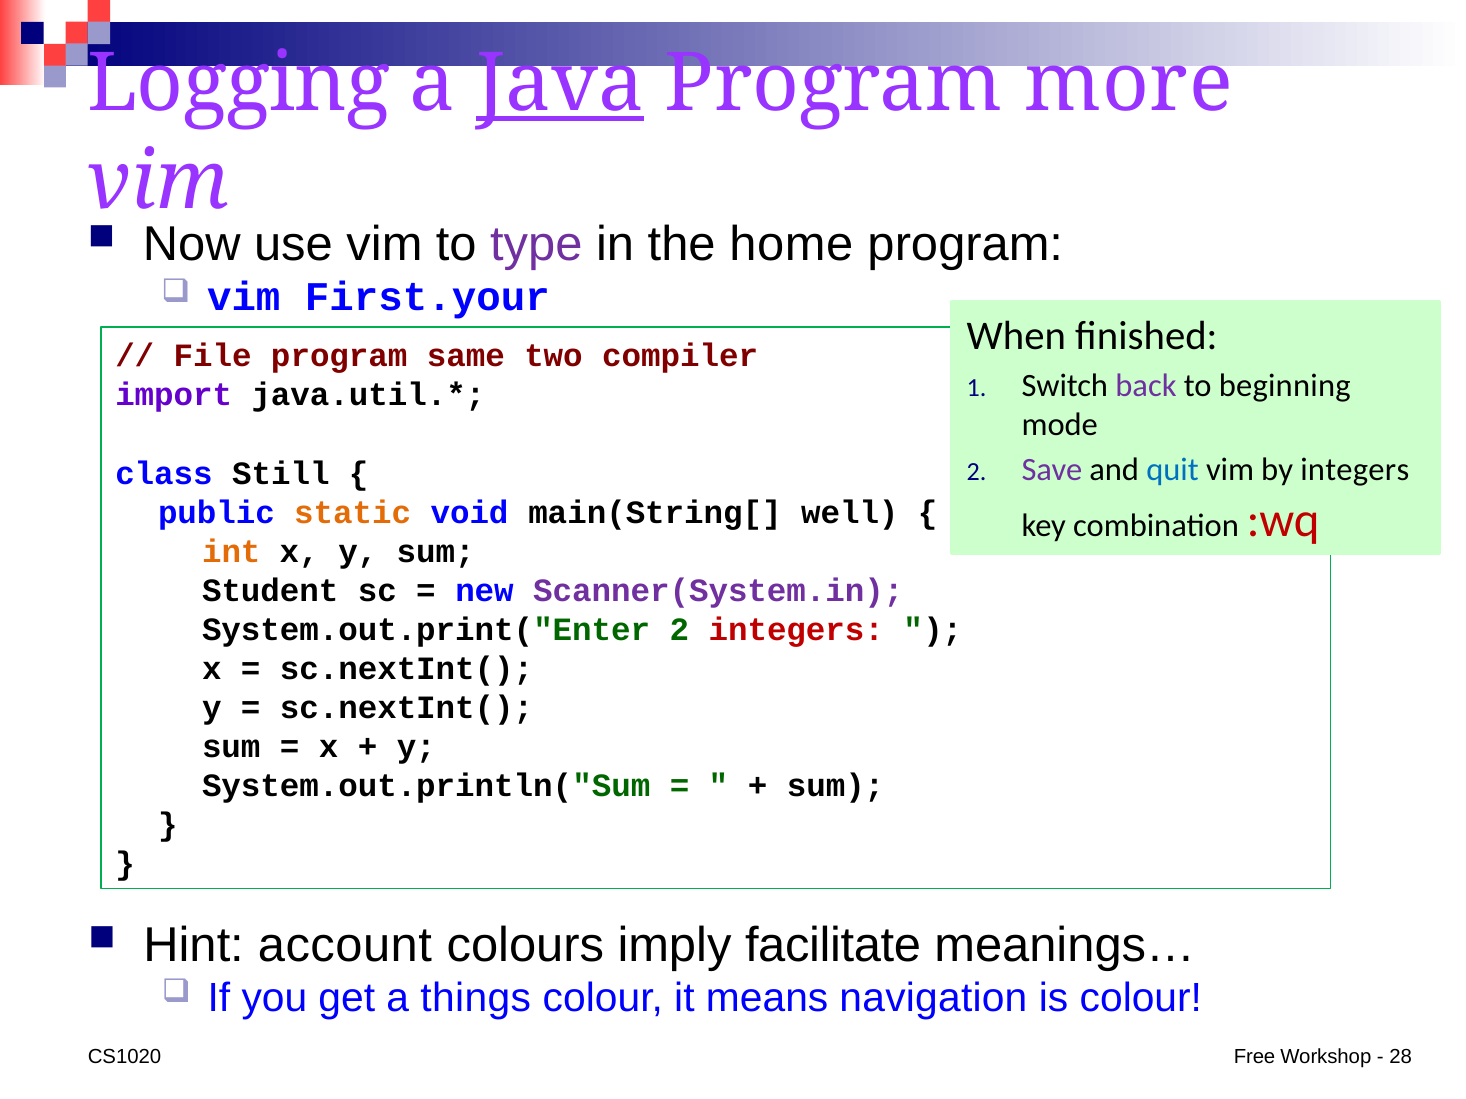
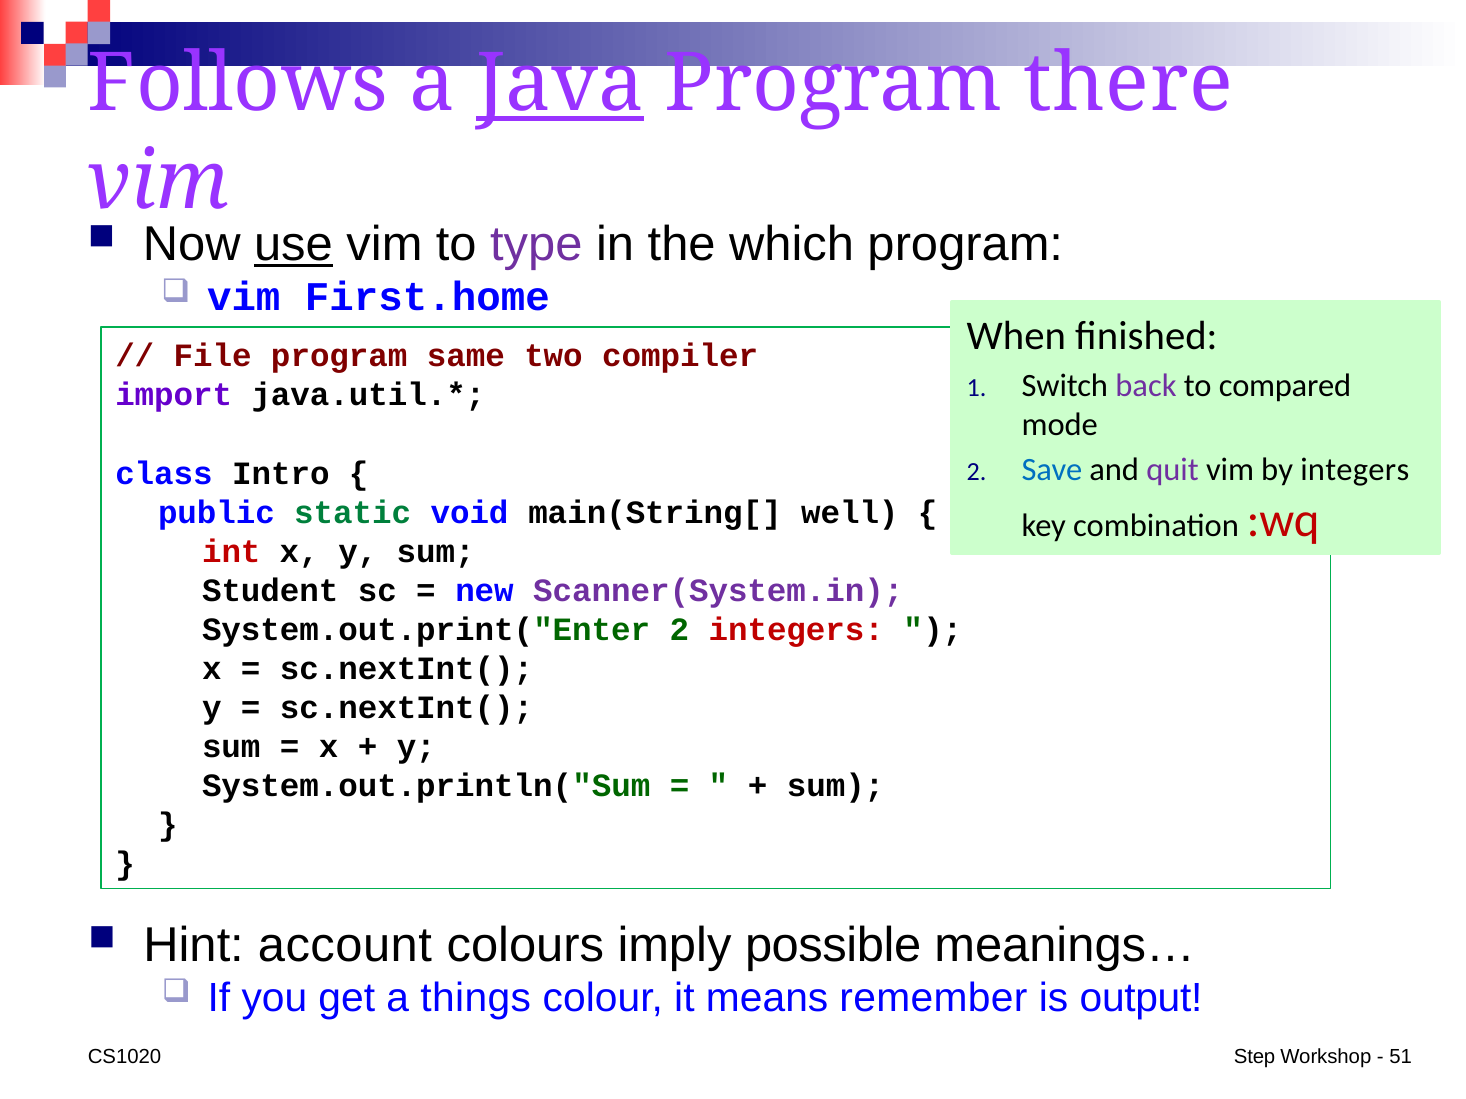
Logging: Logging -> Follows (238, 84)
more: more -> there (1128, 84)
use underline: none -> present (293, 244)
home: home -> which (792, 244)
First.your: First.your -> First.home (427, 298)
beginning: beginning -> compared (1285, 386)
Still: Still -> Intro (281, 474)
Save colour: purple -> blue (1052, 470)
quit colour: blue -> purple (1173, 470)
static colour: orange -> green (353, 513)
int colour: orange -> red (231, 552)
facilitate: facilitate -> possible (833, 945)
navigation: navigation -> remember (933, 998)
is colour: colour -> output (1141, 998)
Free: Free -> Step (1255, 1057)
28: 28 -> 51 (1401, 1057)
